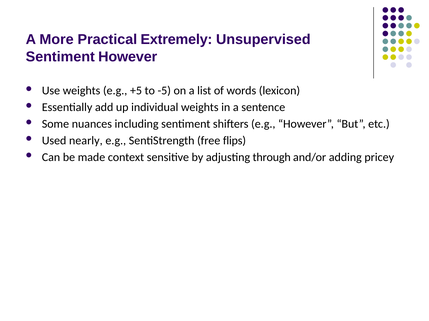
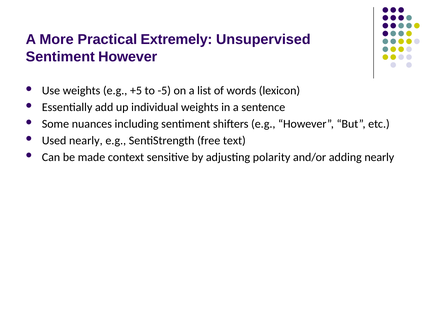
flips: flips -> text (234, 141)
through: through -> polarity (272, 158)
adding pricey: pricey -> nearly (379, 158)
